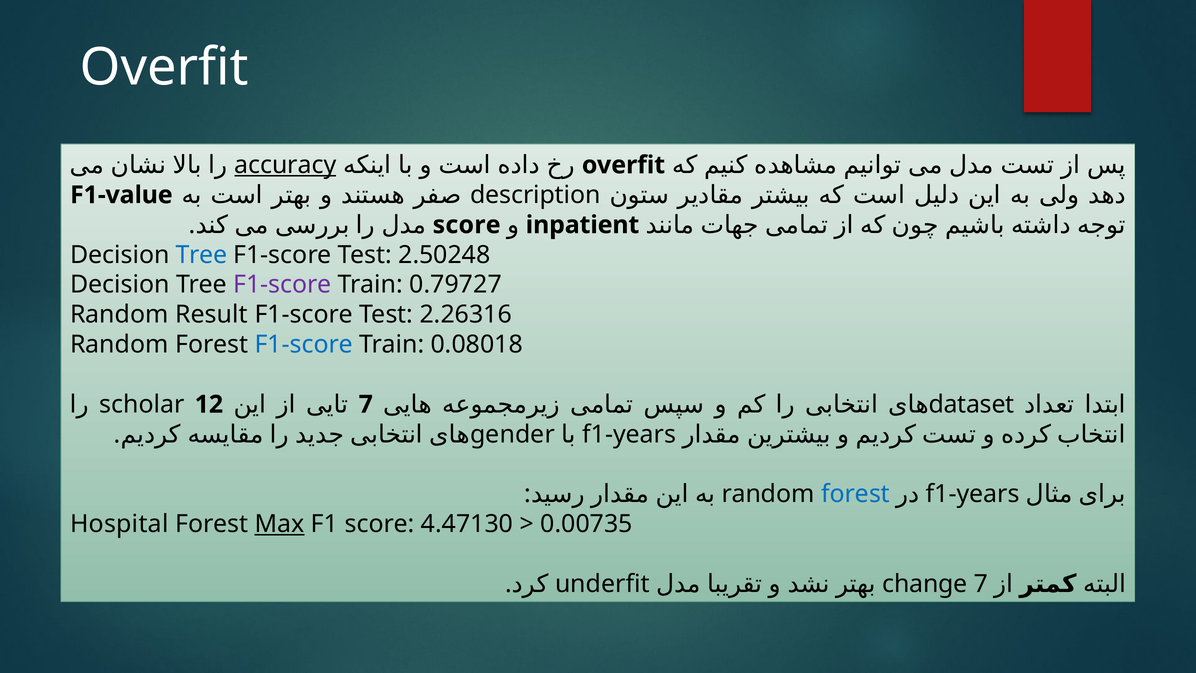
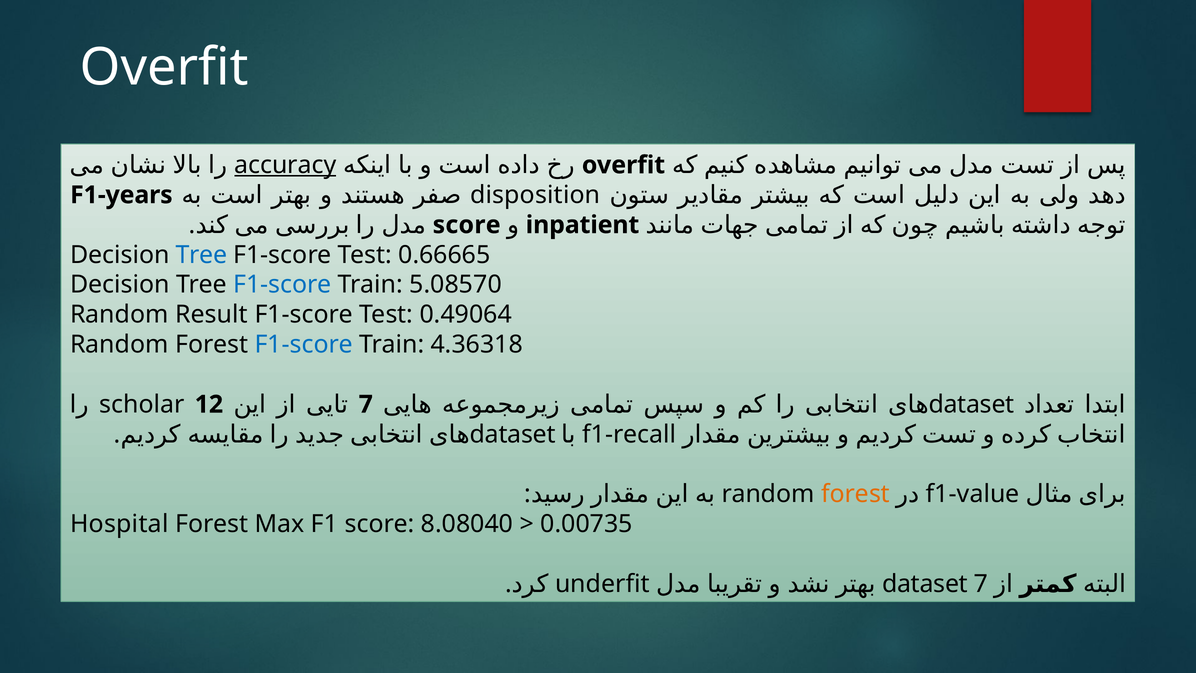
description: description -> disposition (535, 195)
F1-value: F1-value -> F1-years (121, 195)
2.50248: 2.50248 -> 0.66665 (444, 255)
F1-score colour: purple -> blue (282, 285)
0.79727: 0.79727 -> 5.08570 (456, 285)
2.26316: 2.26316 -> 0.49064 (466, 315)
0.08018: 0.08018 -> 4.36318 (477, 344)
gender: gender -> dataset (513, 434)
f1-years: f1-years -> f1-recall (629, 434)
forest colour: blue -> orange (856, 494)
f1-years: f1-years -> f1-value (973, 494)
Max underline: present -> none (280, 524)
4.47130: 4.47130 -> 8.08040 (467, 524)
change: change -> dataset (925, 584)
